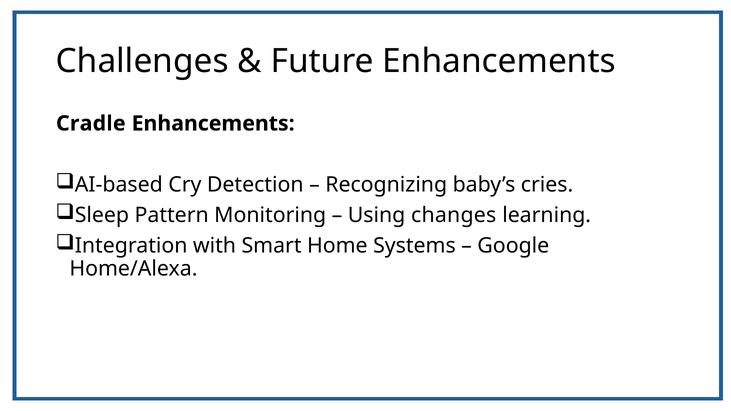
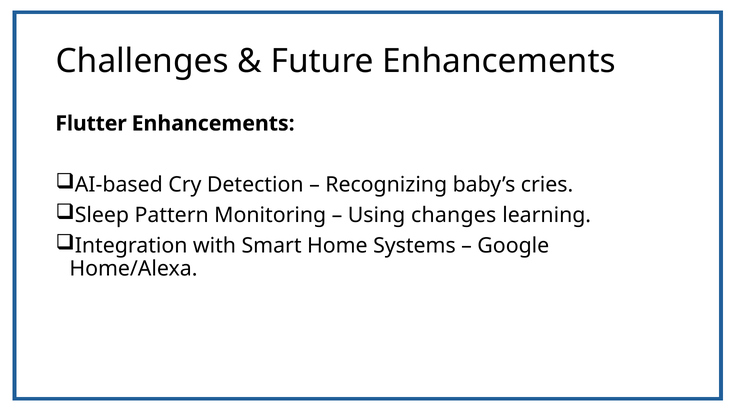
Cradle: Cradle -> Flutter (91, 124)
